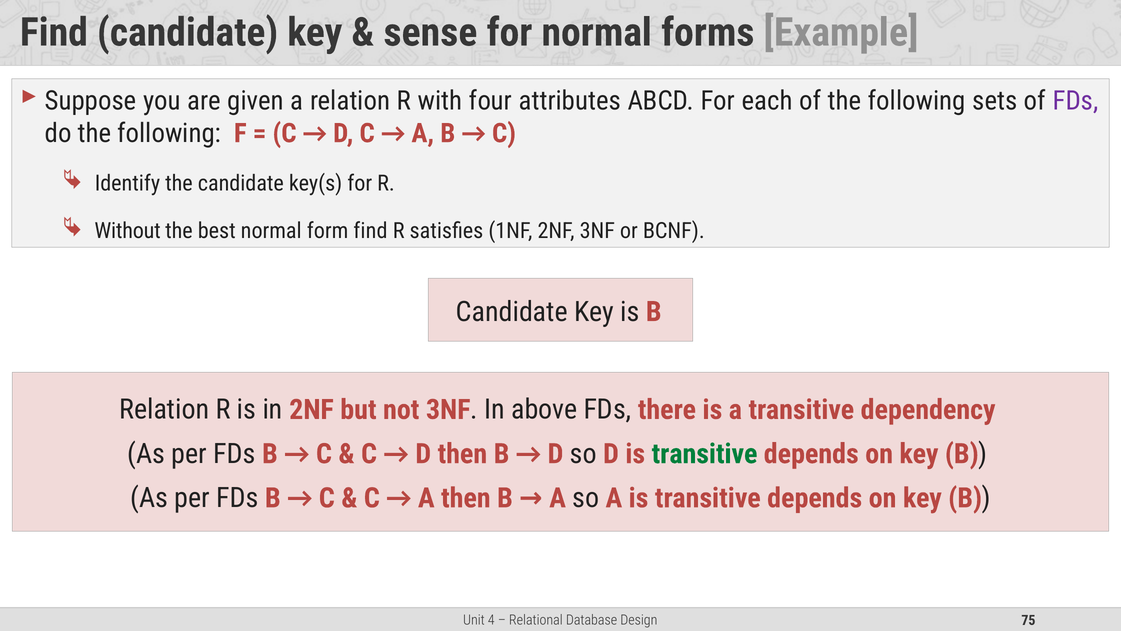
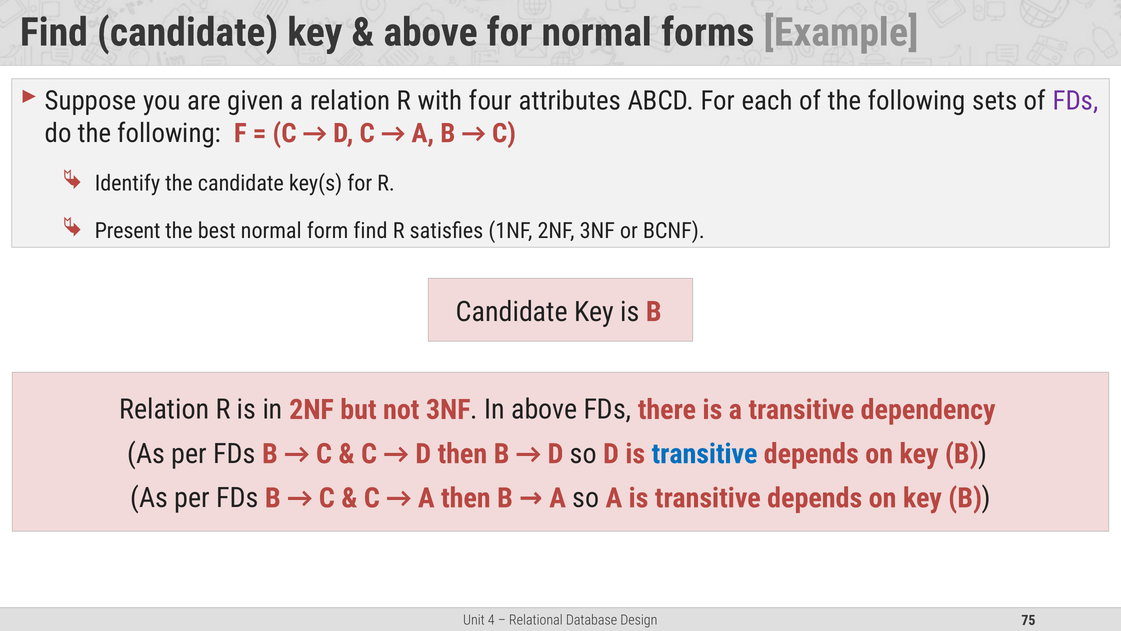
sense: sense -> above (431, 32)
Without: Without -> Present (128, 231)
transitive colour: green -> blue (705, 454)
